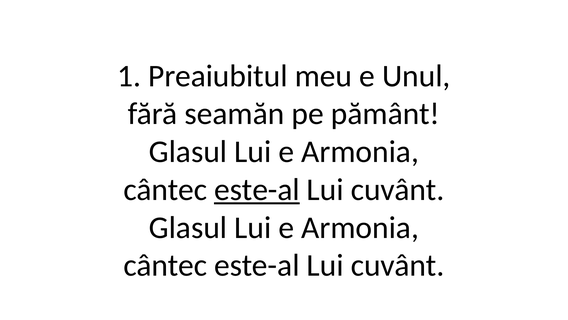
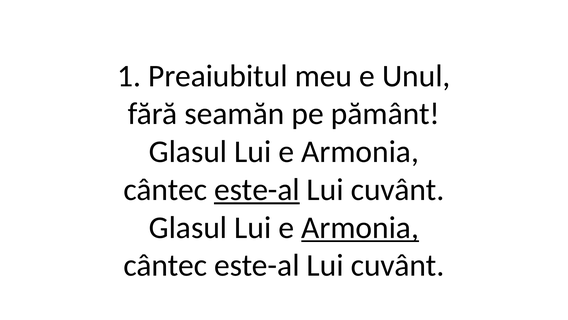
Armonia underline: none -> present (360, 227)
